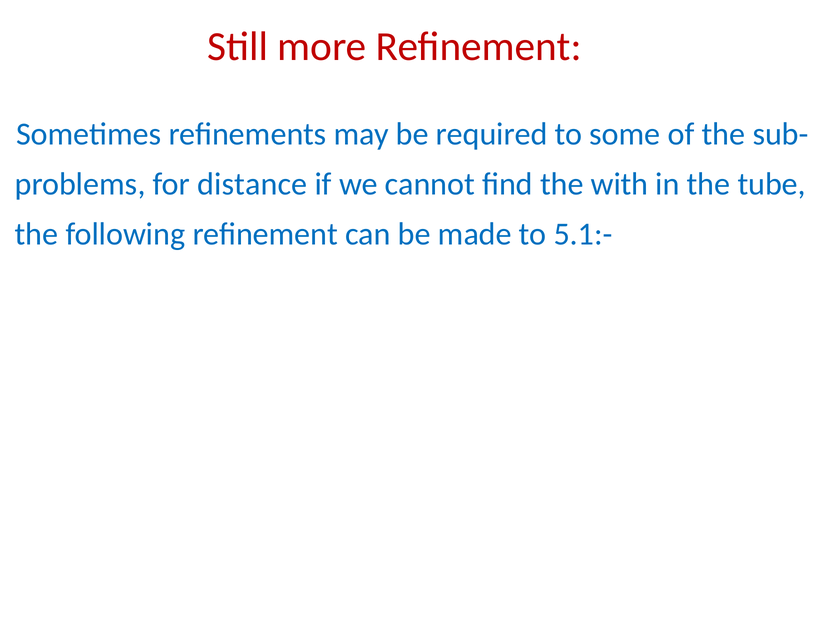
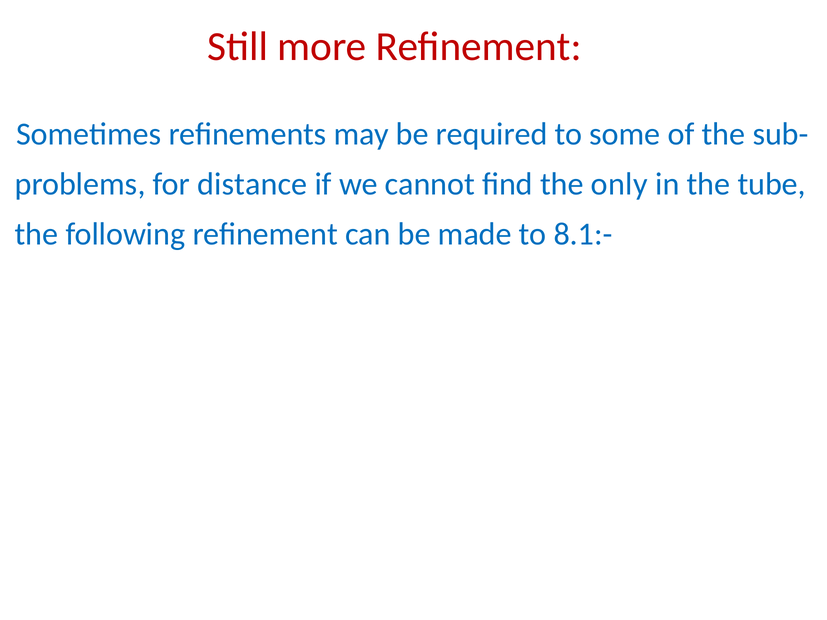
with: with -> only (619, 184)
5.1:-: 5.1:- -> 8.1:- (583, 234)
